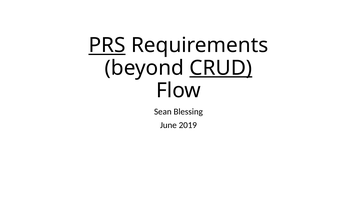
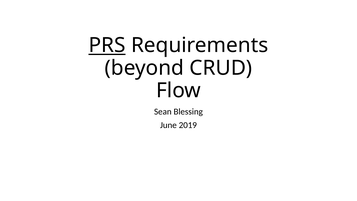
CRUD underline: present -> none (221, 68)
